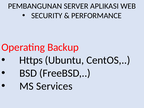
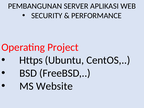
Backup: Backup -> Project (63, 47)
Services: Services -> Website (54, 86)
